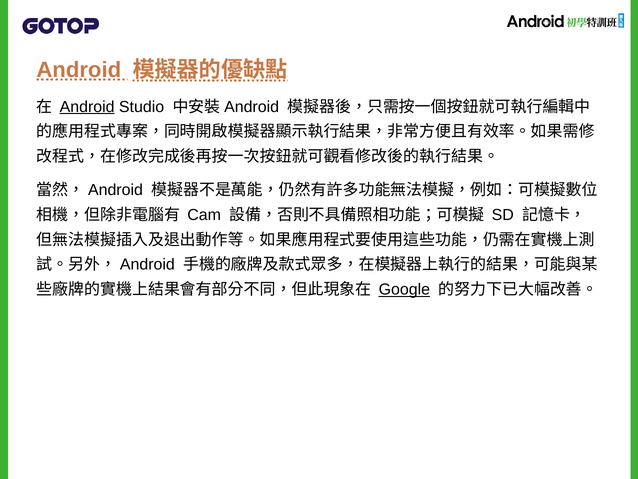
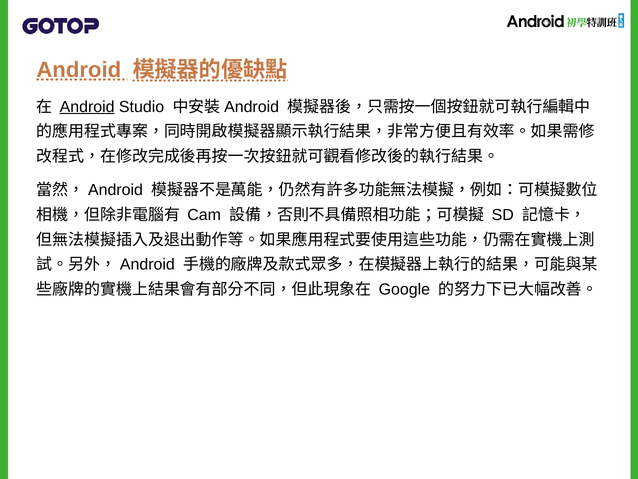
Google underline: present -> none (404, 289)
